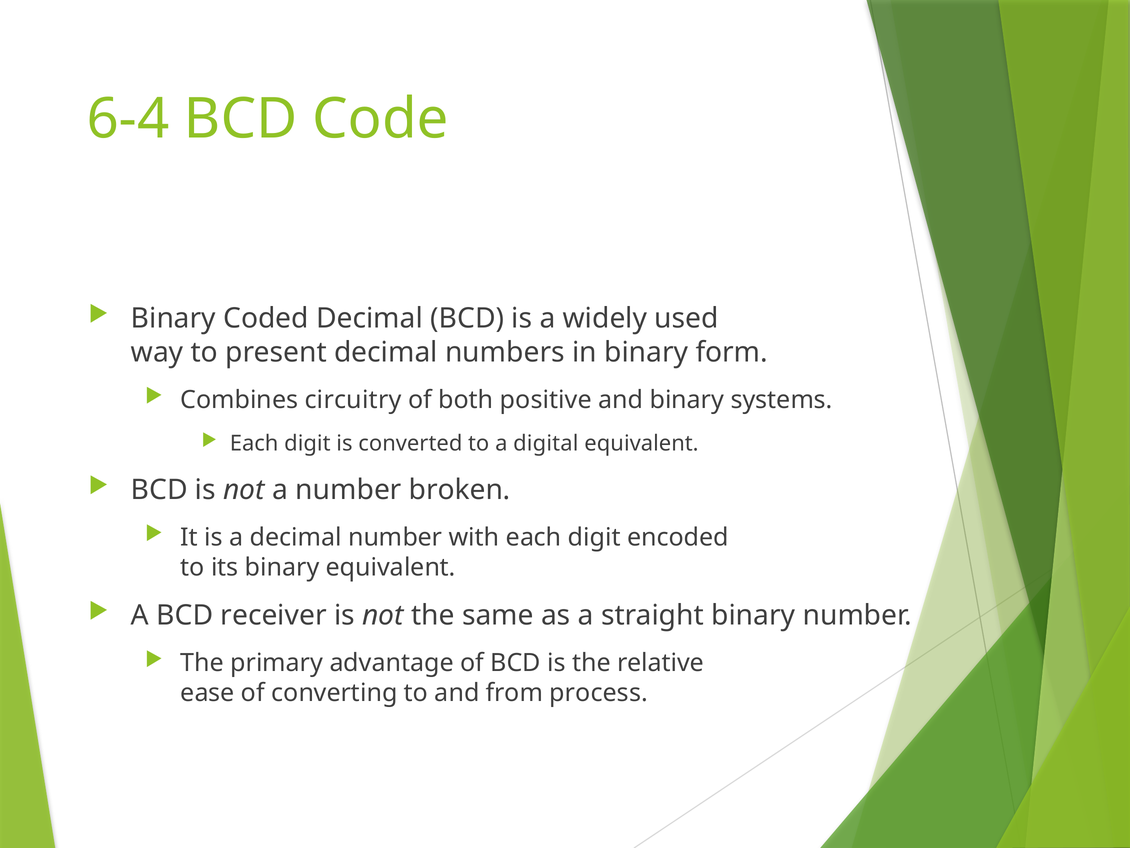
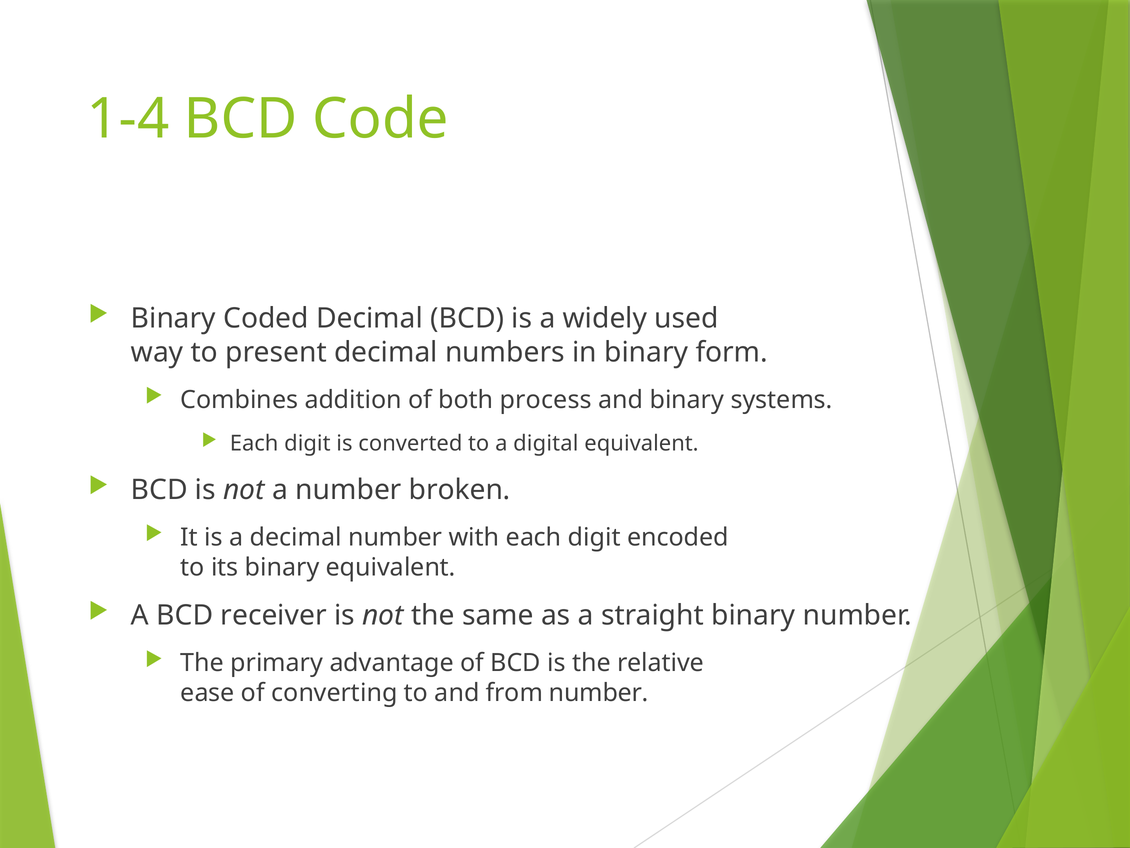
6-4: 6-4 -> 1-4 (128, 119)
circuitry: circuitry -> addition (353, 400)
positive: positive -> process (546, 400)
from process: process -> number (599, 693)
